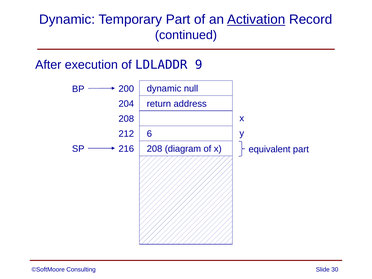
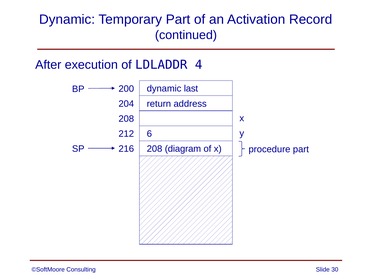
Activation underline: present -> none (256, 20)
9: 9 -> 4 (199, 65)
null: null -> last (191, 89)
equivalent: equivalent -> procedure (269, 149)
